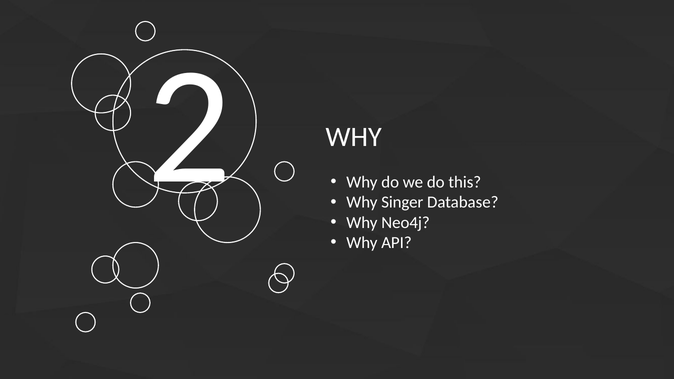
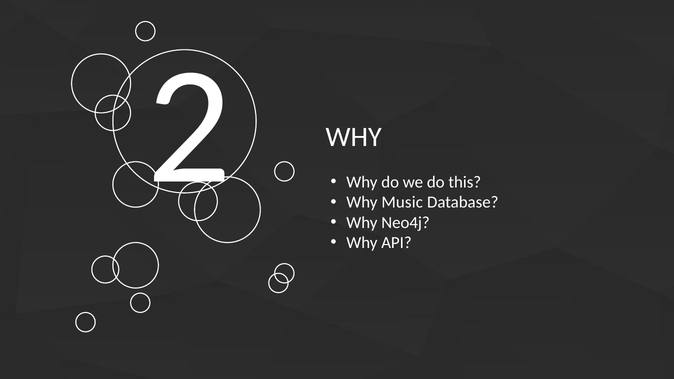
Singer: Singer -> Music (402, 202)
